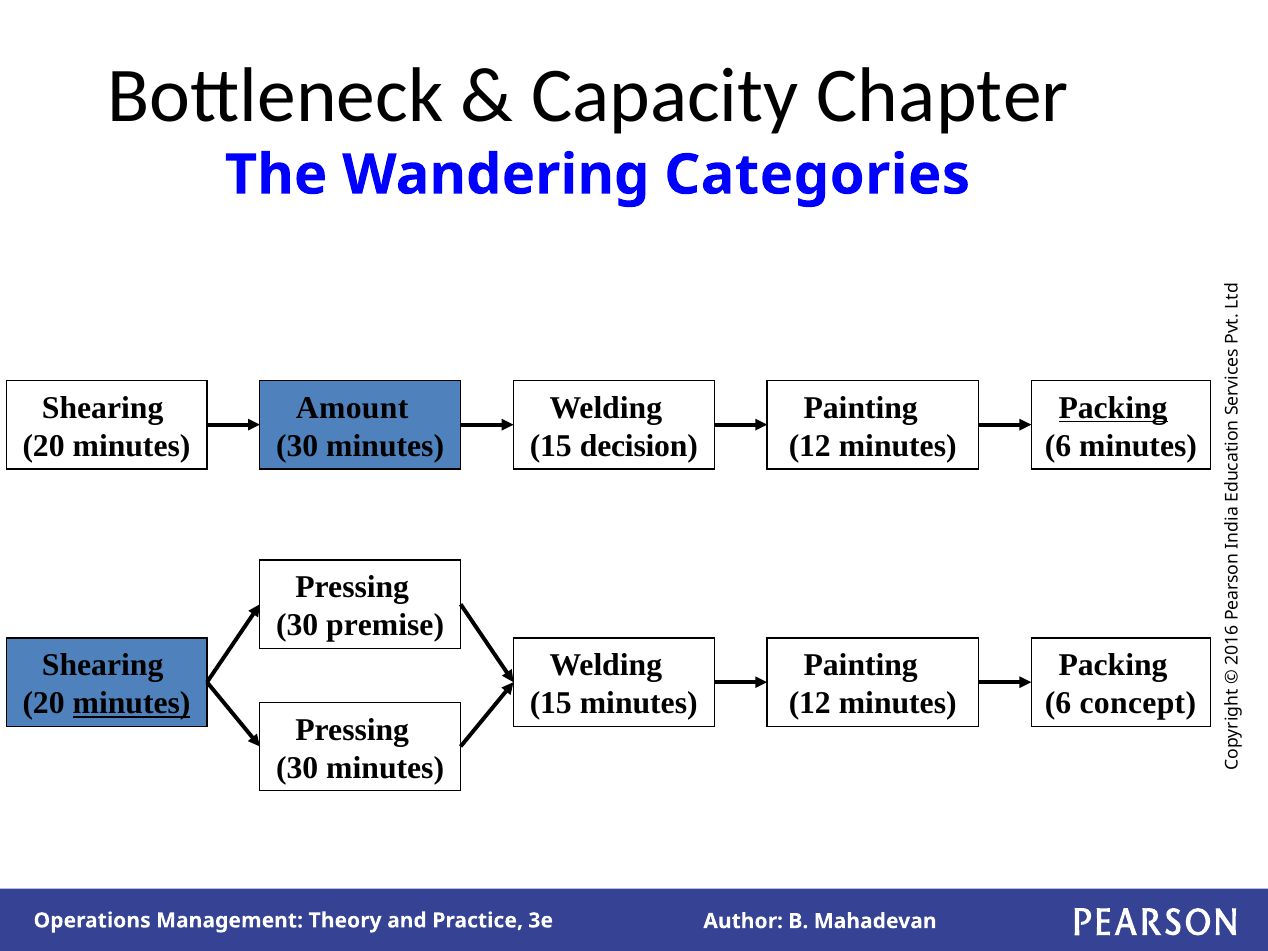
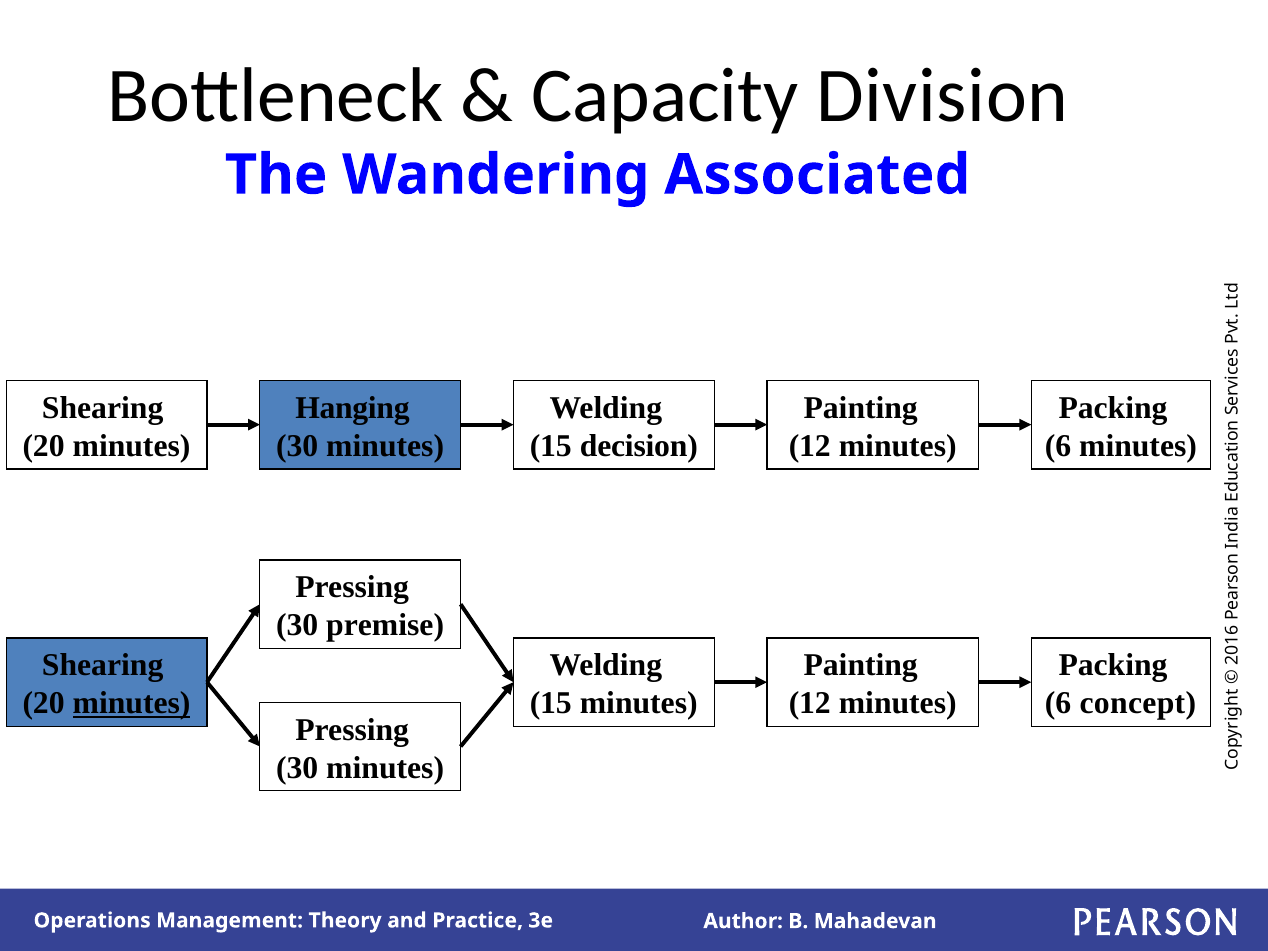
Chapter: Chapter -> Division (942, 96)
Categories: Categories -> Associated (817, 175)
Amount: Amount -> Hanging (352, 408)
Packing underline: present -> none (1113, 408)
